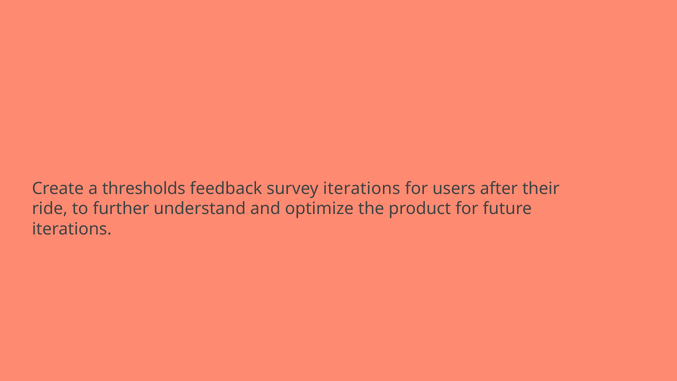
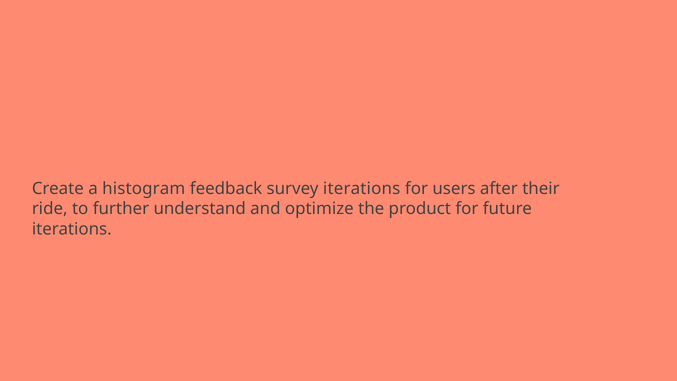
thresholds: thresholds -> histogram (144, 188)
